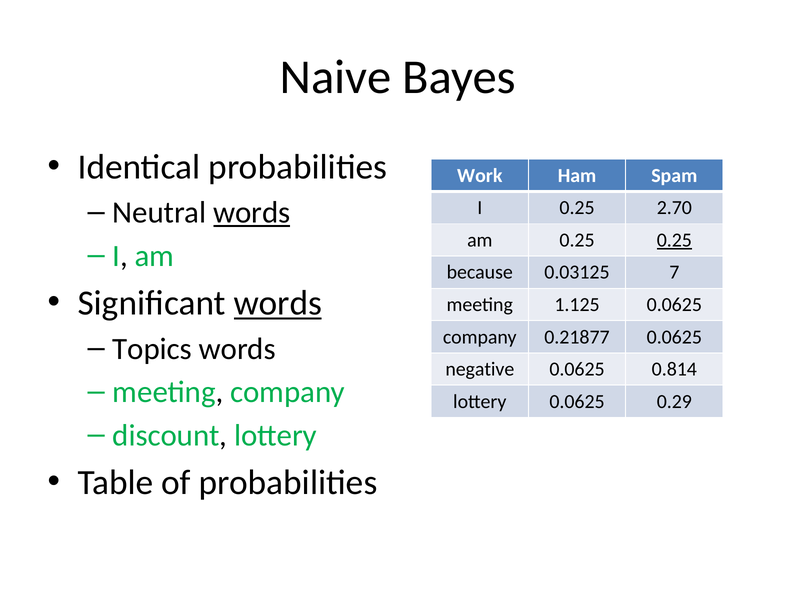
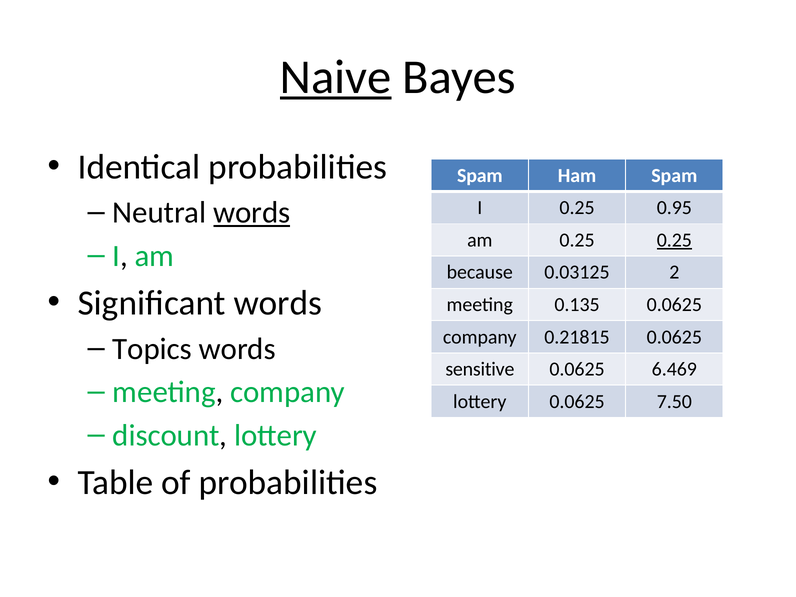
Naive underline: none -> present (336, 77)
Work: Work -> Spam (480, 176)
2.70: 2.70 -> 0.95 (674, 208)
7: 7 -> 2 (674, 272)
words underline: present -> none (278, 303)
1.125: 1.125 -> 0.135 (577, 305)
0.21877: 0.21877 -> 0.21815 (577, 337)
negative: negative -> sensitive (480, 369)
0.814: 0.814 -> 6.469 (674, 369)
0.29: 0.29 -> 7.50 (674, 402)
